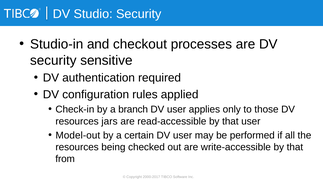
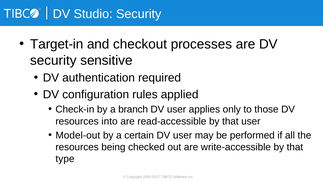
Studio-in: Studio-in -> Target-in (57, 44)
jars: jars -> into (110, 121)
from: from -> type (65, 159)
